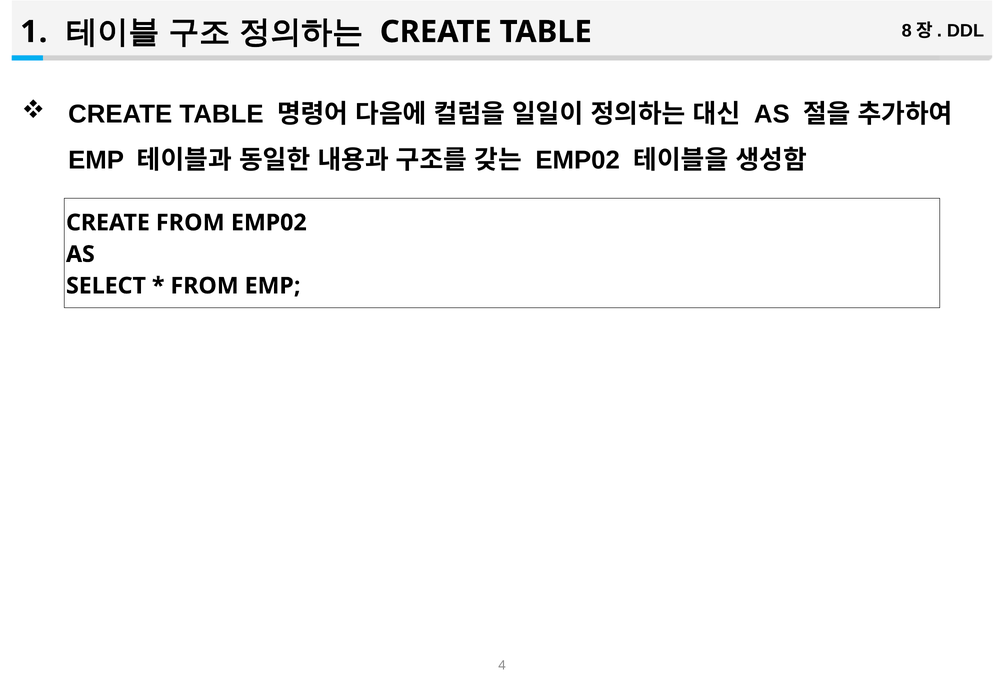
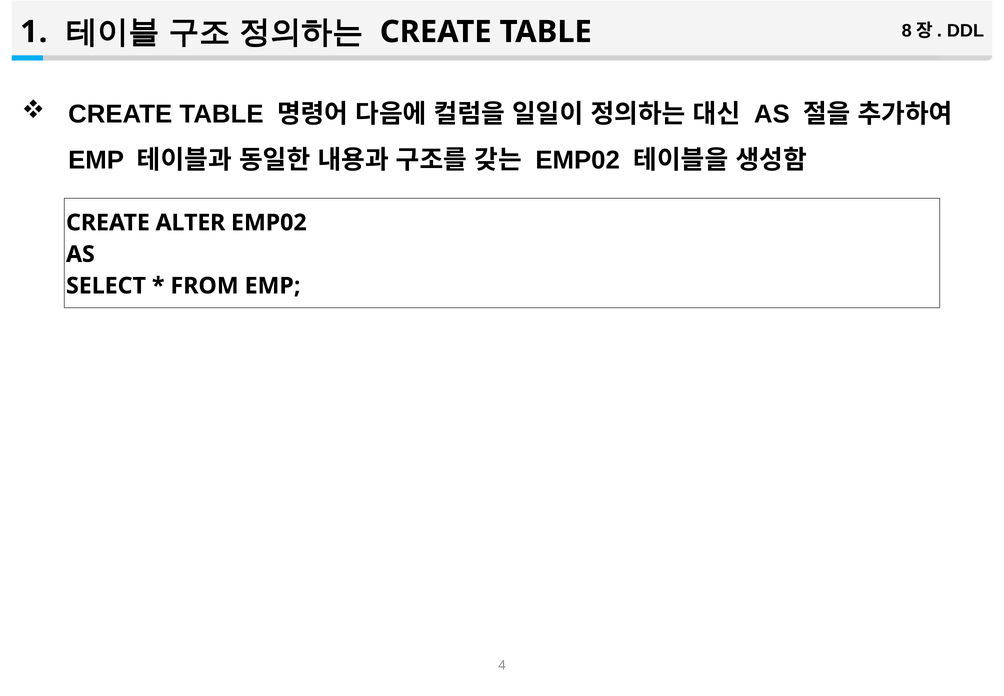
CREATE FROM: FROM -> ALTER (190, 223)
